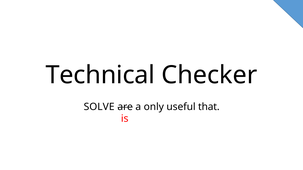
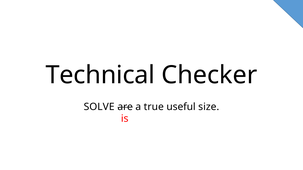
only: only -> true (154, 107)
that: that -> size (209, 107)
